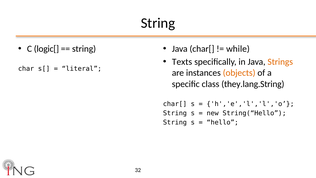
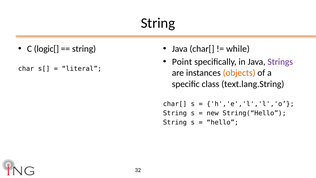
Texts: Texts -> Point (182, 62)
Strings colour: orange -> purple (280, 62)
they.lang.String: they.lang.String -> text.lang.String (253, 84)
